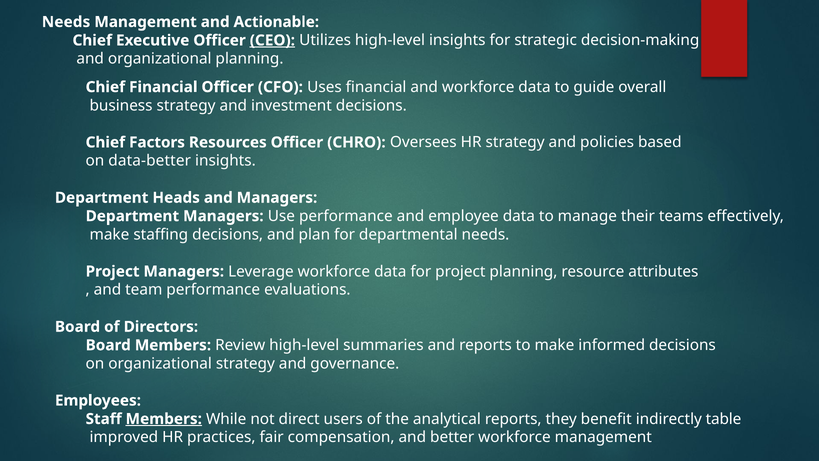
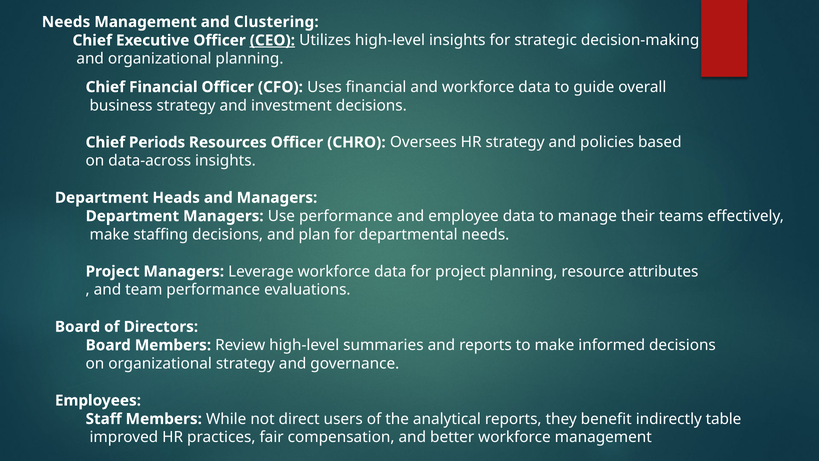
Actionable: Actionable -> Clustering (276, 22)
Factors: Factors -> Periods (157, 142)
data-better: data-better -> data-across (150, 161)
Members underline: present -> none (164, 419)
